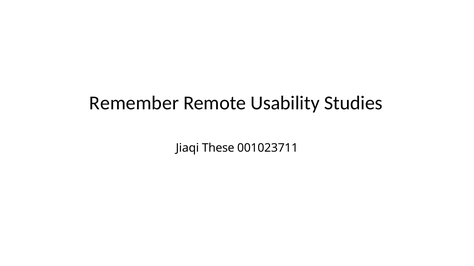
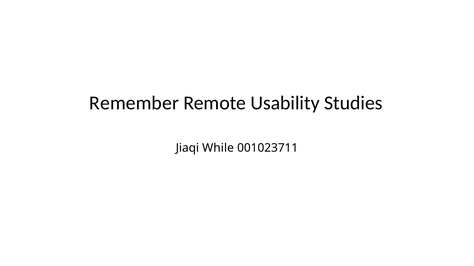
These: These -> While (218, 148)
